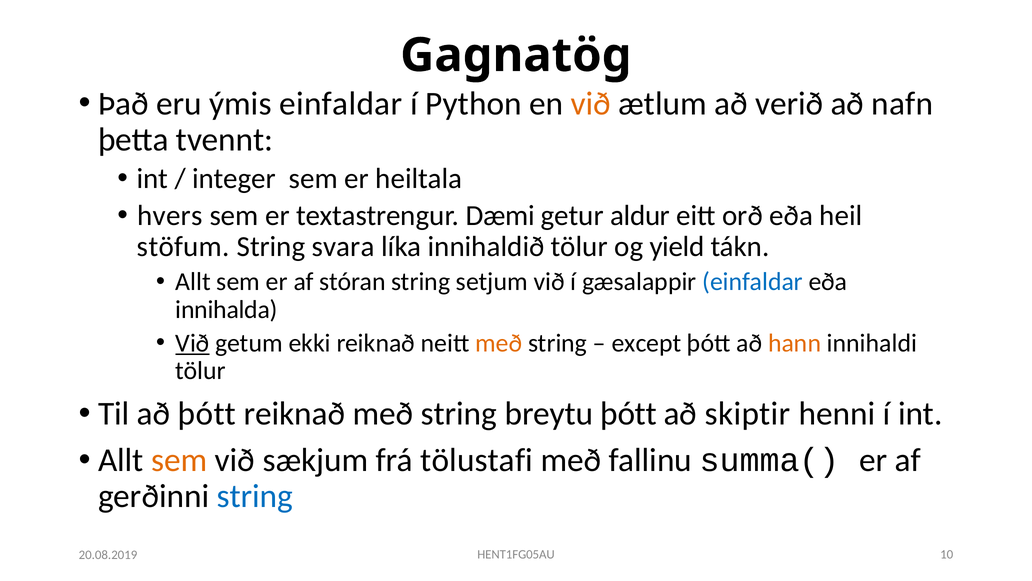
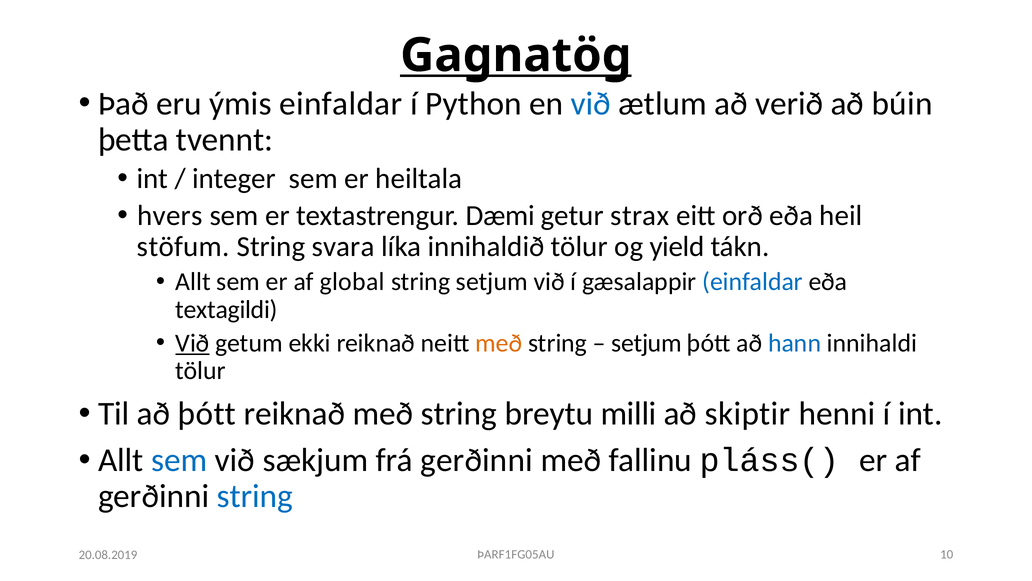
Gagnatög underline: none -> present (516, 55)
við colour: orange -> blue (591, 103)
nafn: nafn -> búin (902, 103)
aldur: aldur -> strax (640, 215)
stóran: stóran -> global (352, 282)
innihalda: innihalda -> textagildi (227, 310)
except: except -> setjum (647, 343)
hann colour: orange -> blue (795, 343)
breytu þótt: þótt -> milli (629, 413)
sem colour: orange -> blue (179, 460)
frá tölustafi: tölustafi -> gerðinni (477, 460)
summa(: summa( -> pláss( (770, 460)
HENT1FG05AU: HENT1FG05AU -> ÞARF1FG05AU (516, 554)
